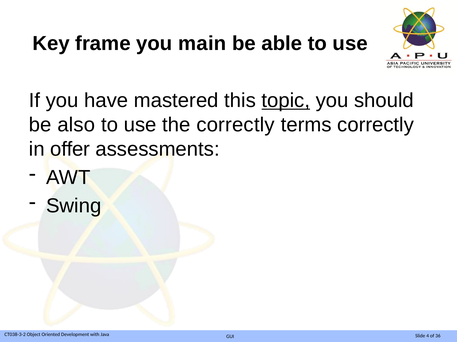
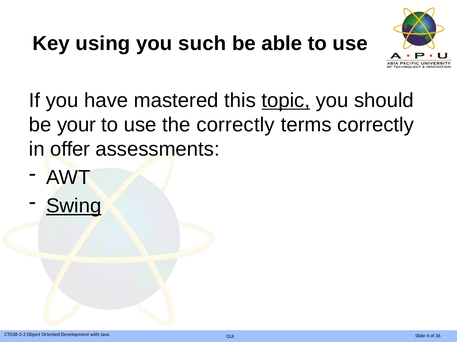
frame: frame -> using (103, 44)
main: main -> such (202, 44)
also: also -> your (76, 125)
Swing underline: none -> present (74, 206)
